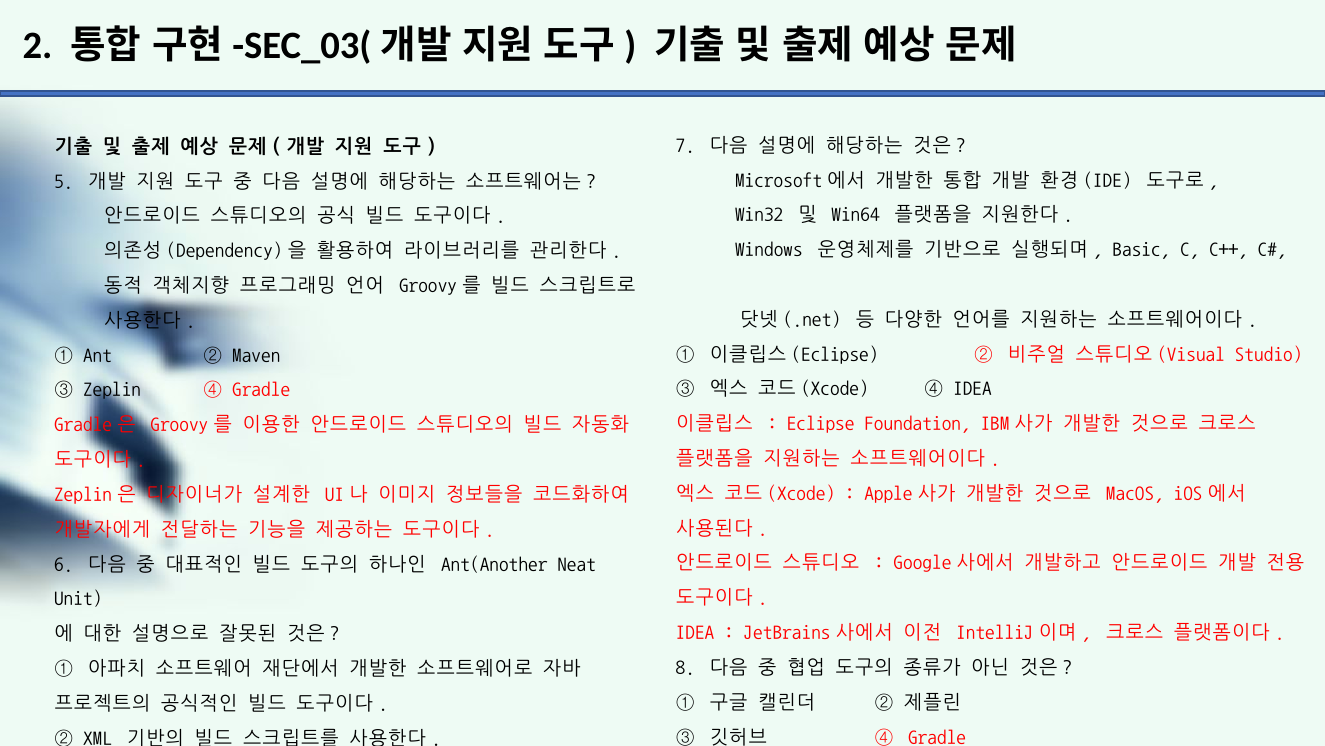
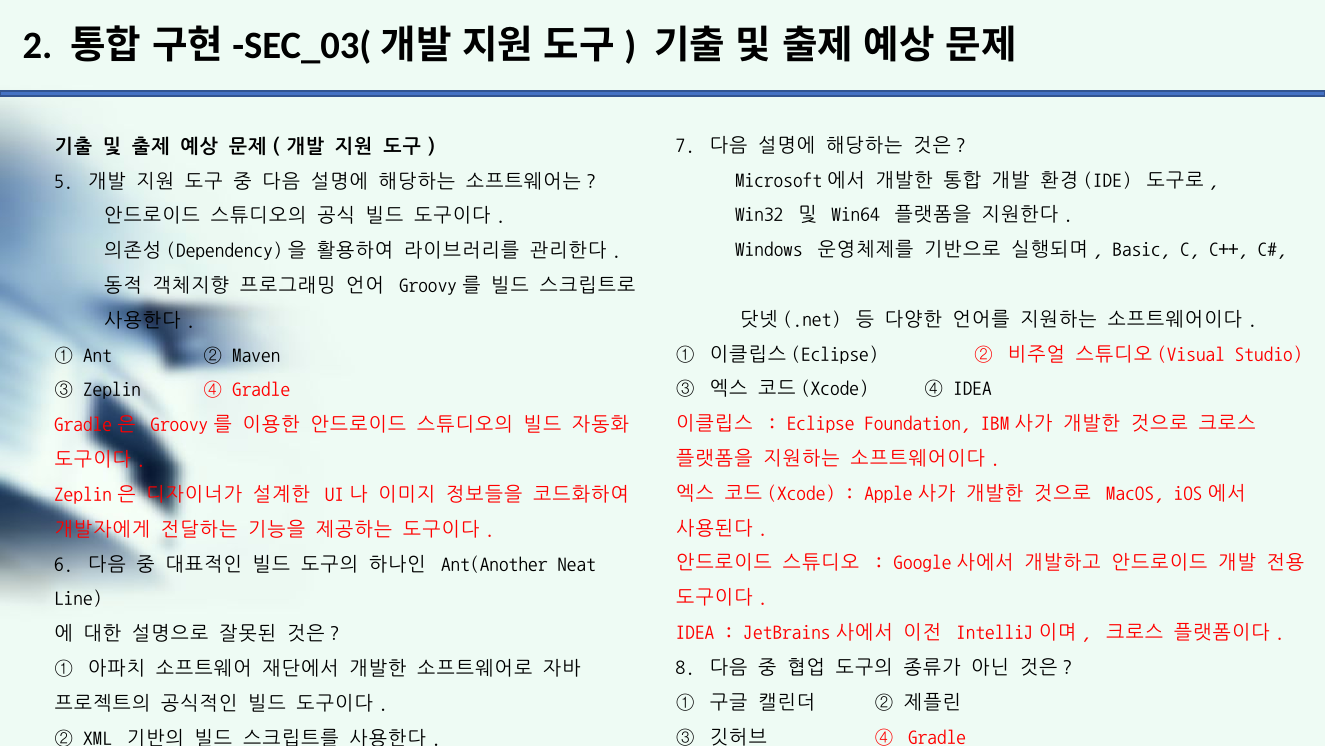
Unit: Unit -> Line (78, 598)
